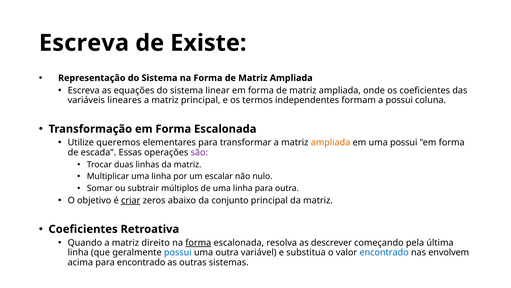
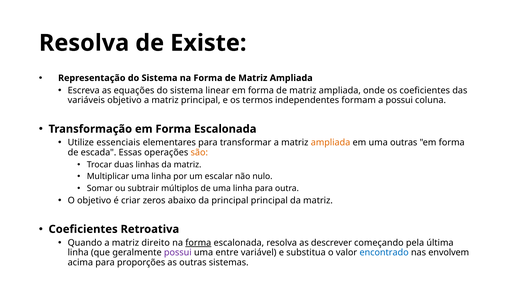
Escreva: Escreva -> Resolva (84, 43)
variáveis lineares: lineares -> objetivo (124, 100)
queremos: queremos -> essenciais (118, 142)
uma possui: possui -> outras (404, 142)
são colour: purple -> orange (199, 152)
criar underline: present -> none (131, 200)
da conjunto: conjunto -> principal (230, 200)
possui colour: blue -> purple (178, 252)
uma outra: outra -> entre (227, 252)
para encontrado: encontrado -> proporções (141, 262)
